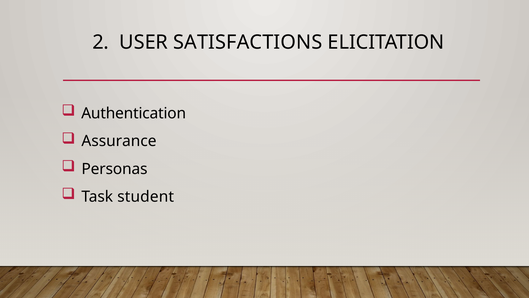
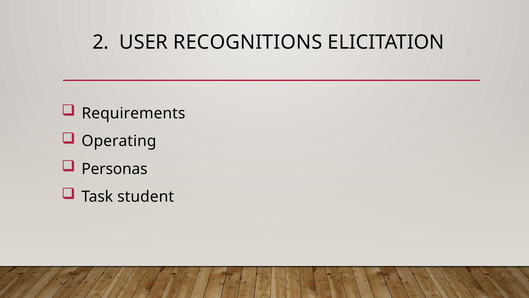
SATISFACTIONS: SATISFACTIONS -> RECOGNITIONS (248, 42)
Authentication: Authentication -> Requirements (134, 113)
Assurance: Assurance -> Operating (119, 141)
